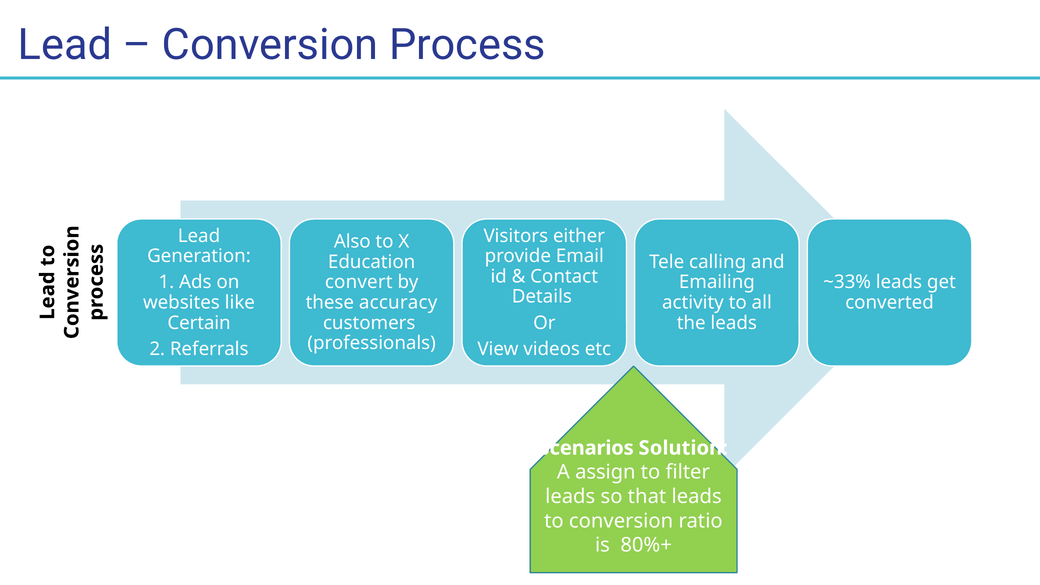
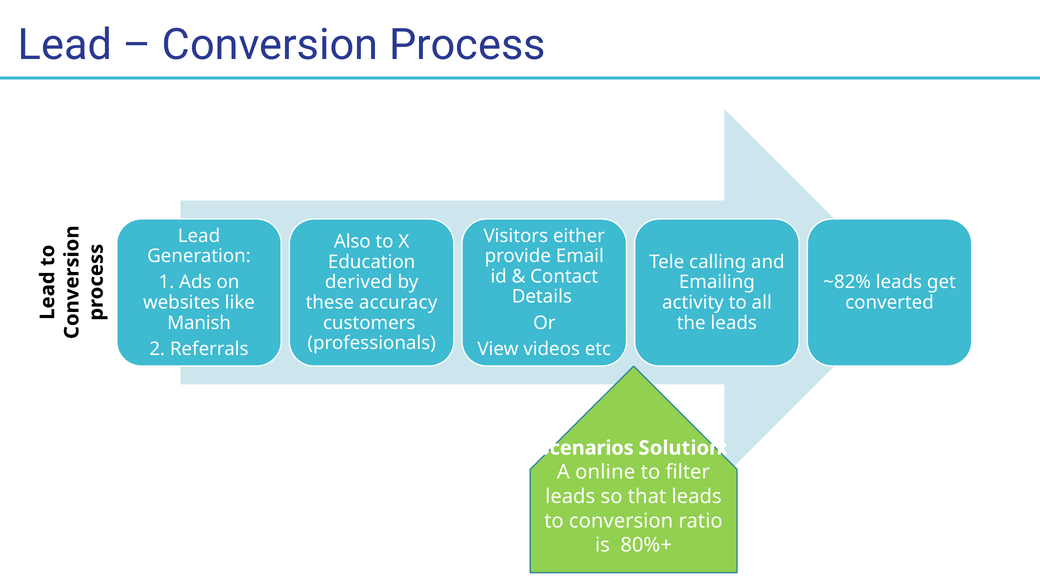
convert: convert -> derived (359, 282)
~33%: ~33% -> ~82% (847, 282)
Certain: Certain -> Manish (199, 323)
assign: assign -> online (605, 472)
